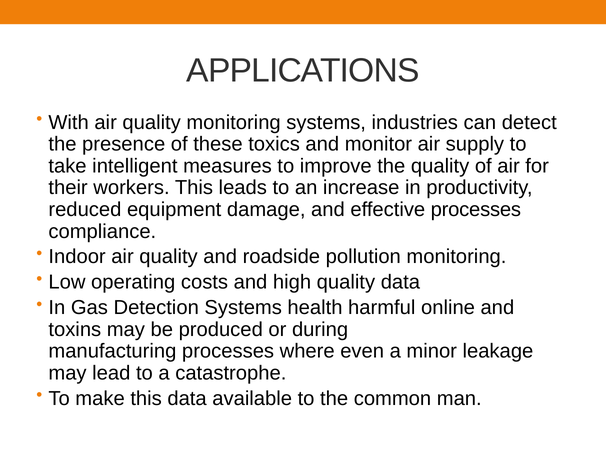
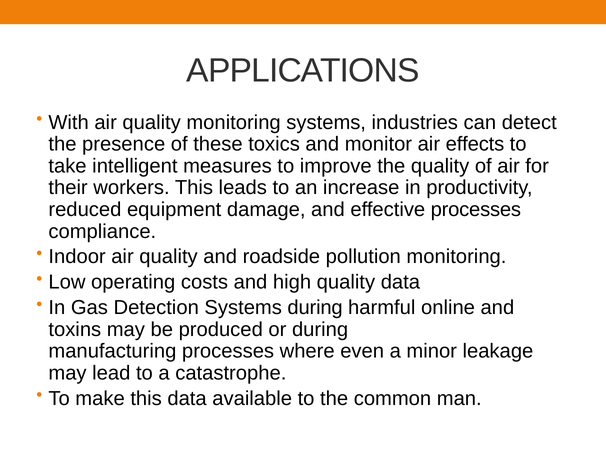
supply: supply -> effects (475, 144)
Systems health: health -> during (315, 308)
